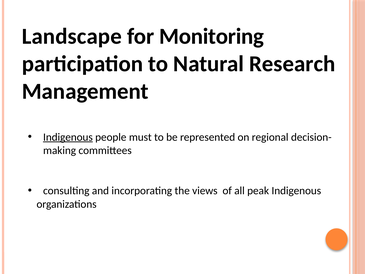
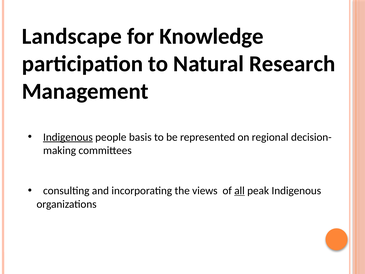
Monitoring: Monitoring -> Knowledge (211, 36)
must: must -> basis (140, 137)
all underline: none -> present (240, 191)
